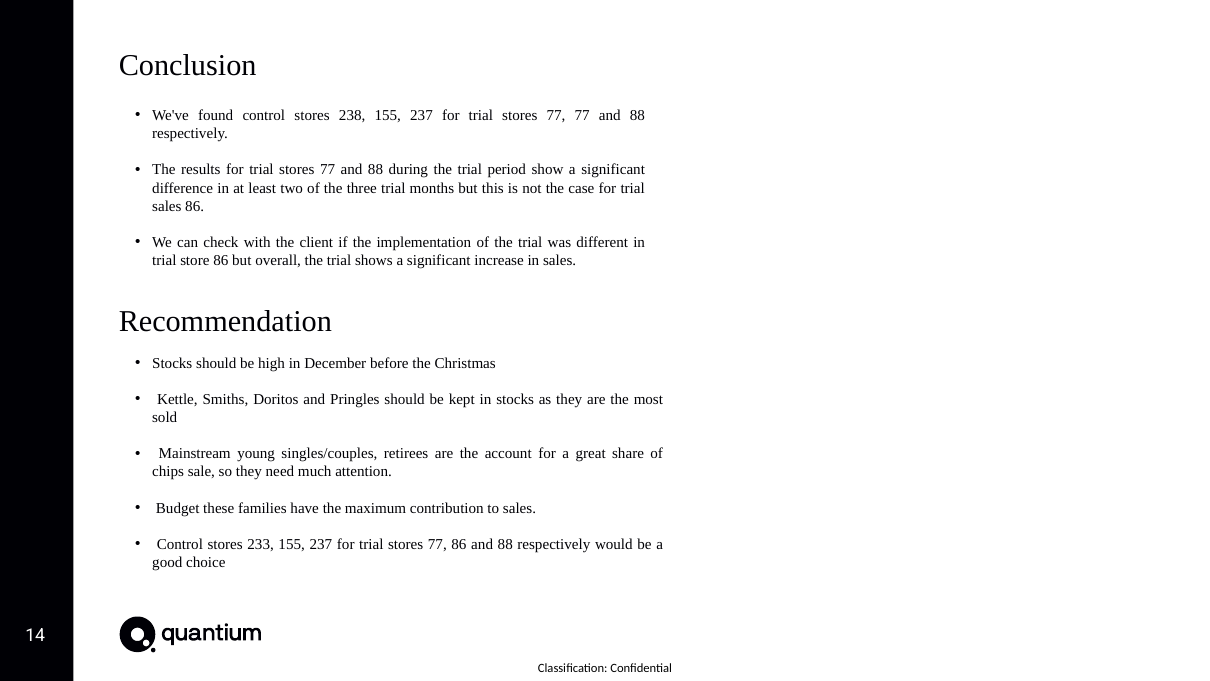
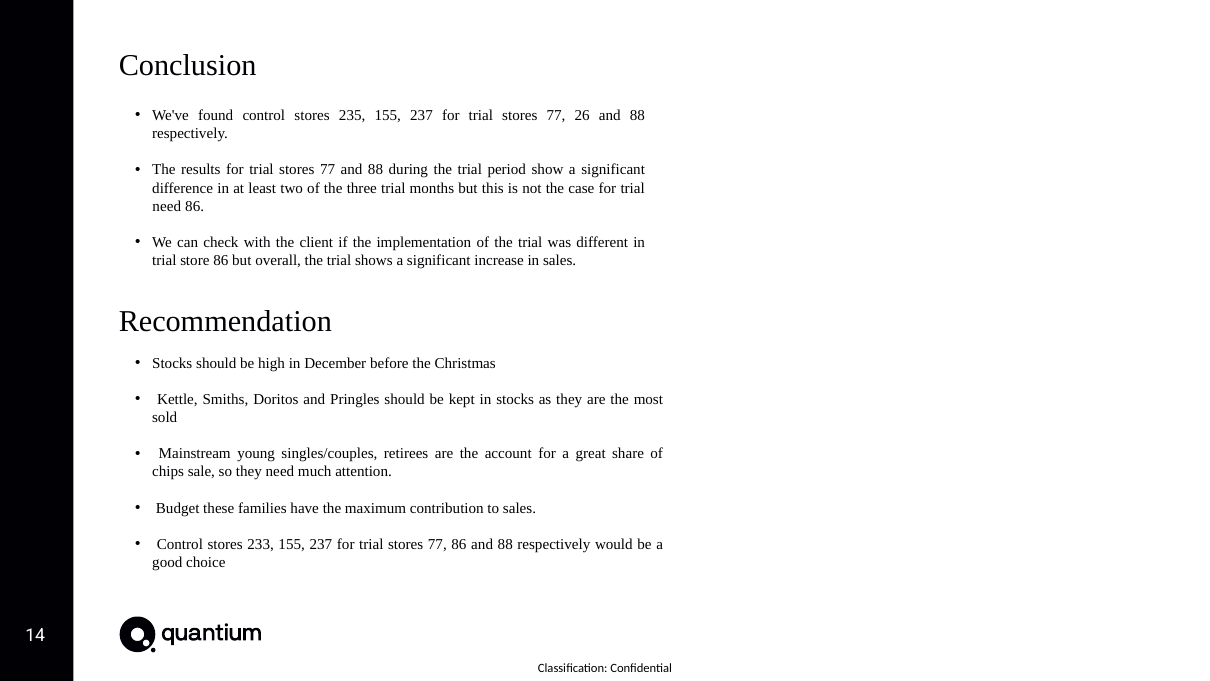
238: 238 -> 235 (352, 115)
77 77: 77 -> 26 (582, 115)
sales: sales -> need (167, 206)
